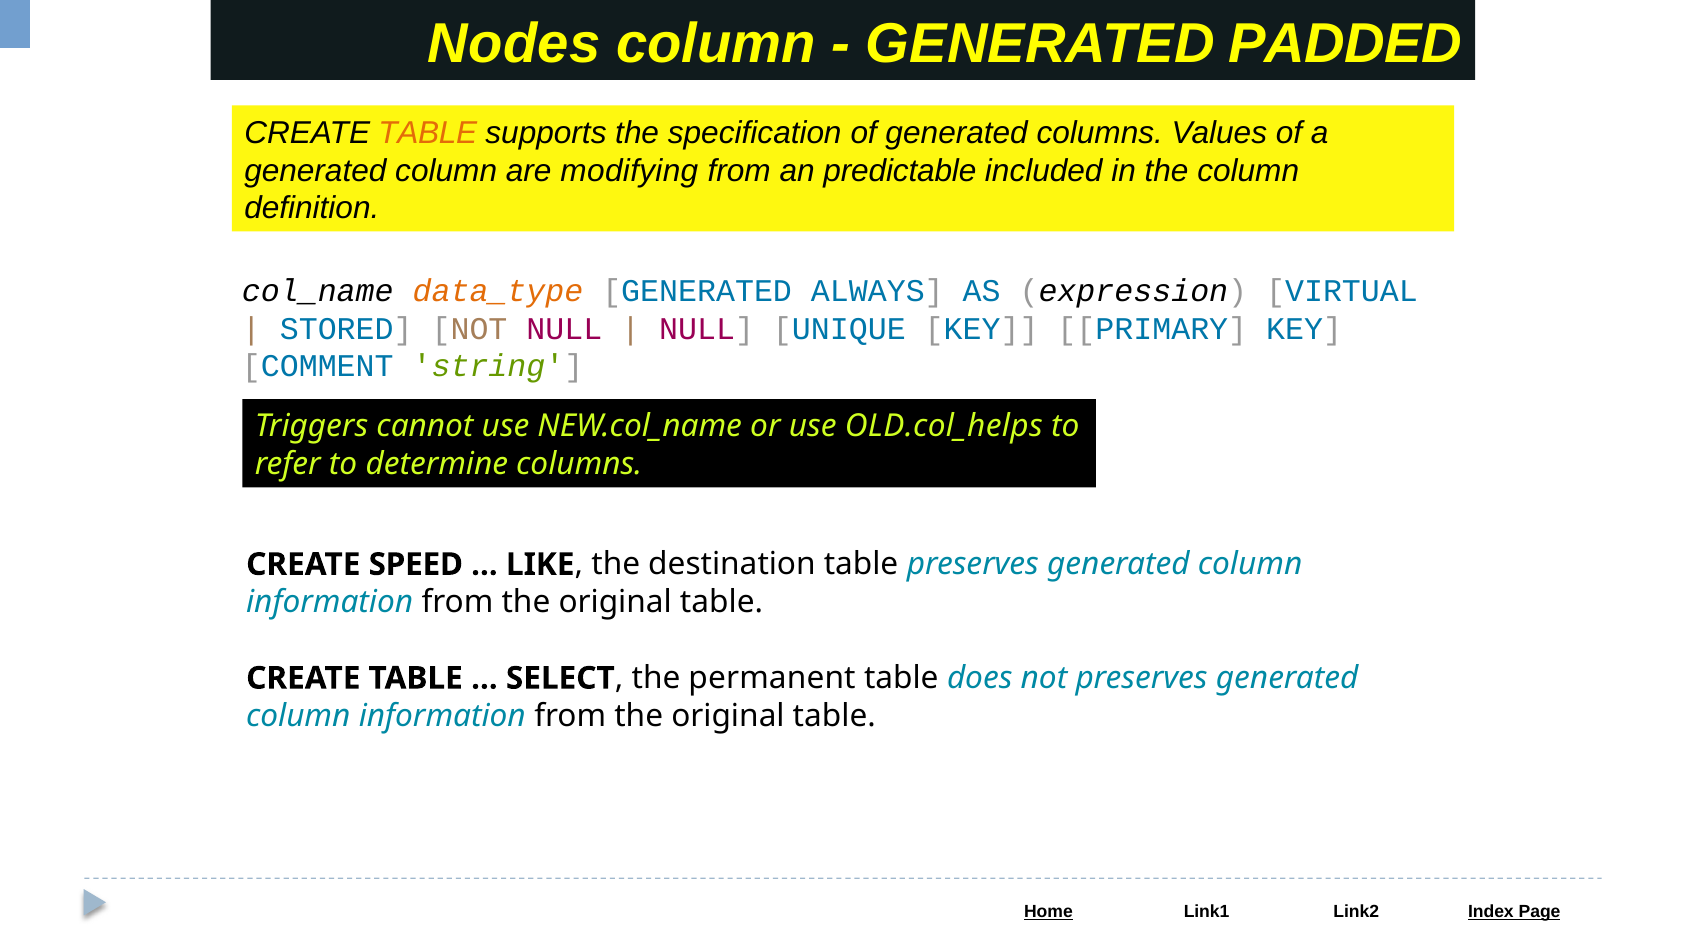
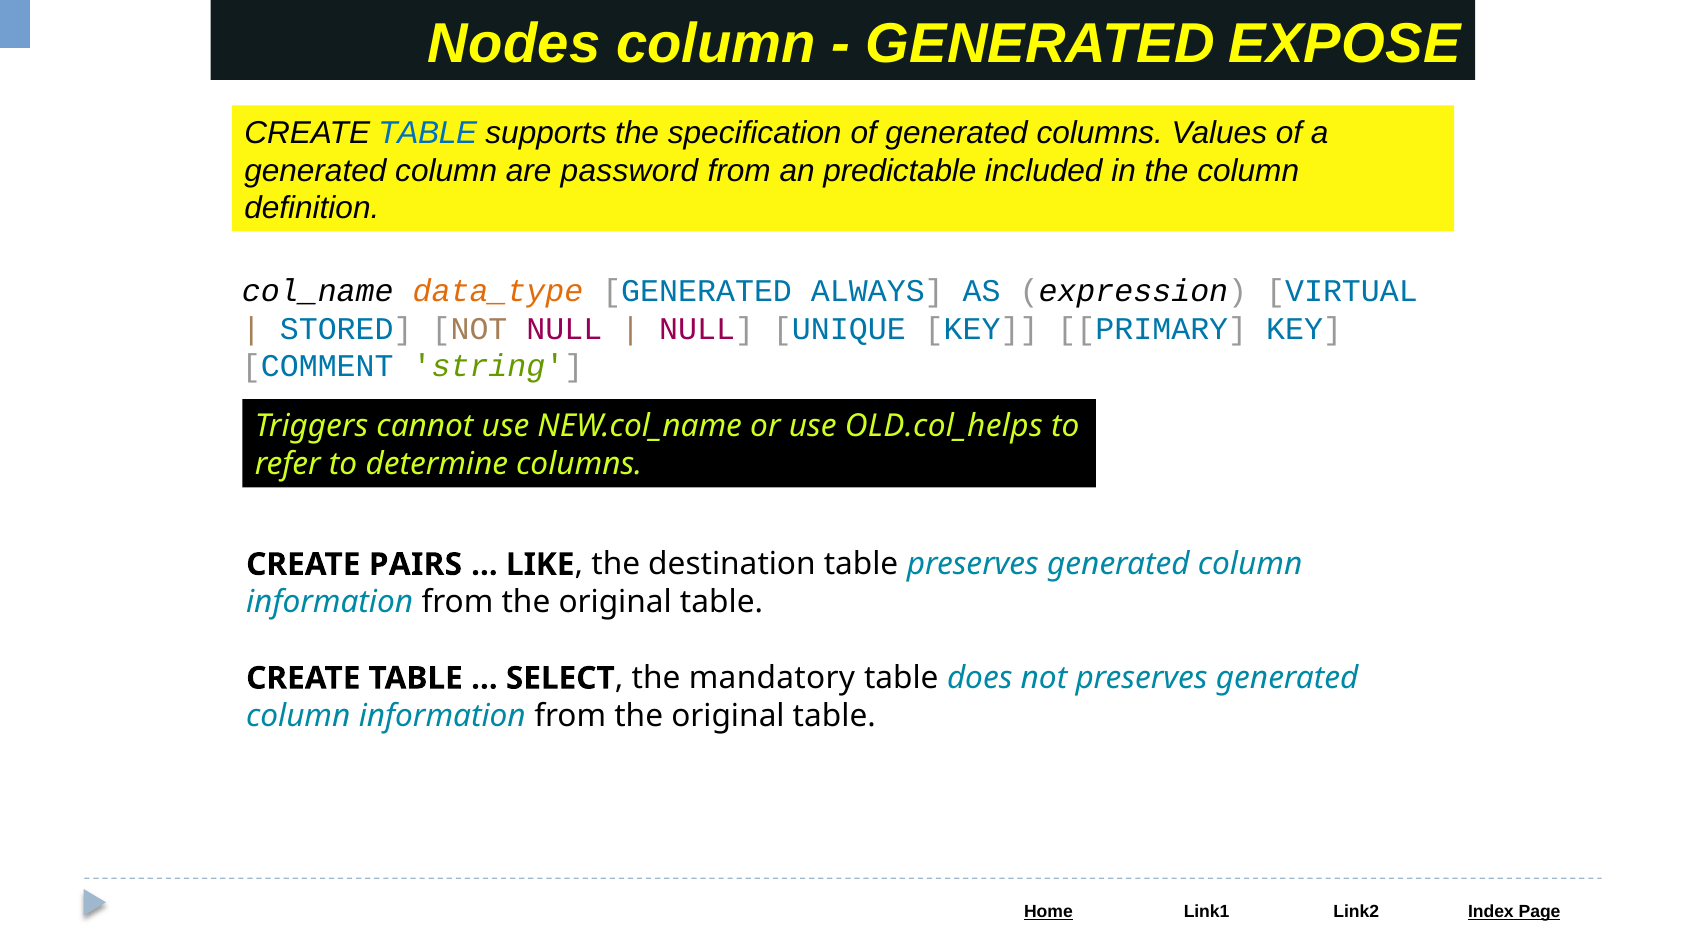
PADDED: PADDED -> EXPOSE (1345, 44)
TABLE colour: orange -> blue (428, 133)
modifying: modifying -> password (629, 171)
SPEED: SPEED -> PAIRS (415, 565)
permanent: permanent -> mandatory (772, 678)
